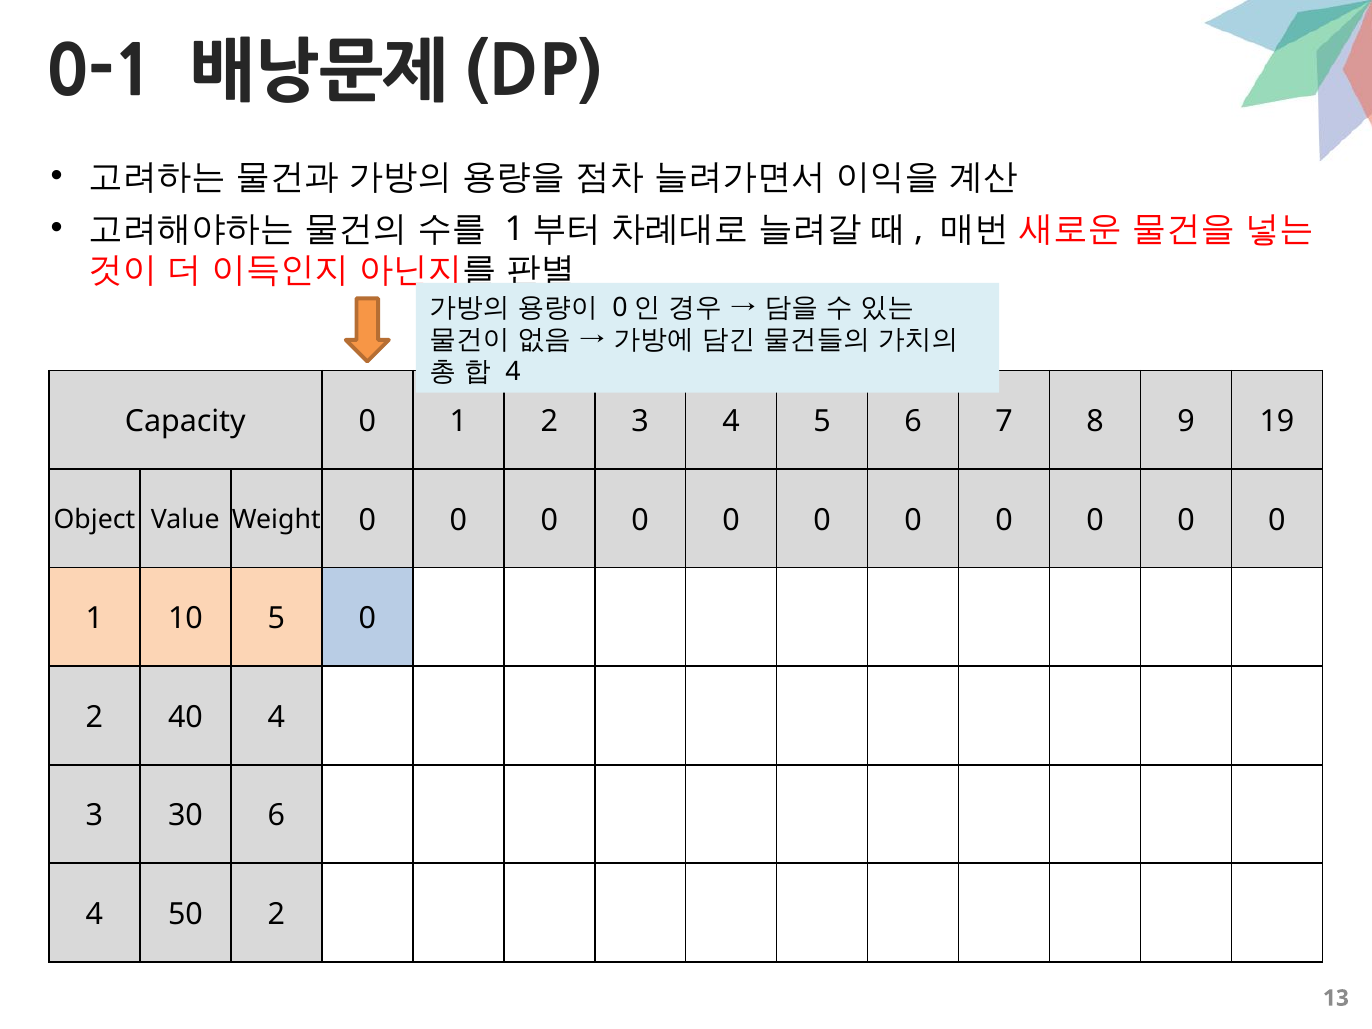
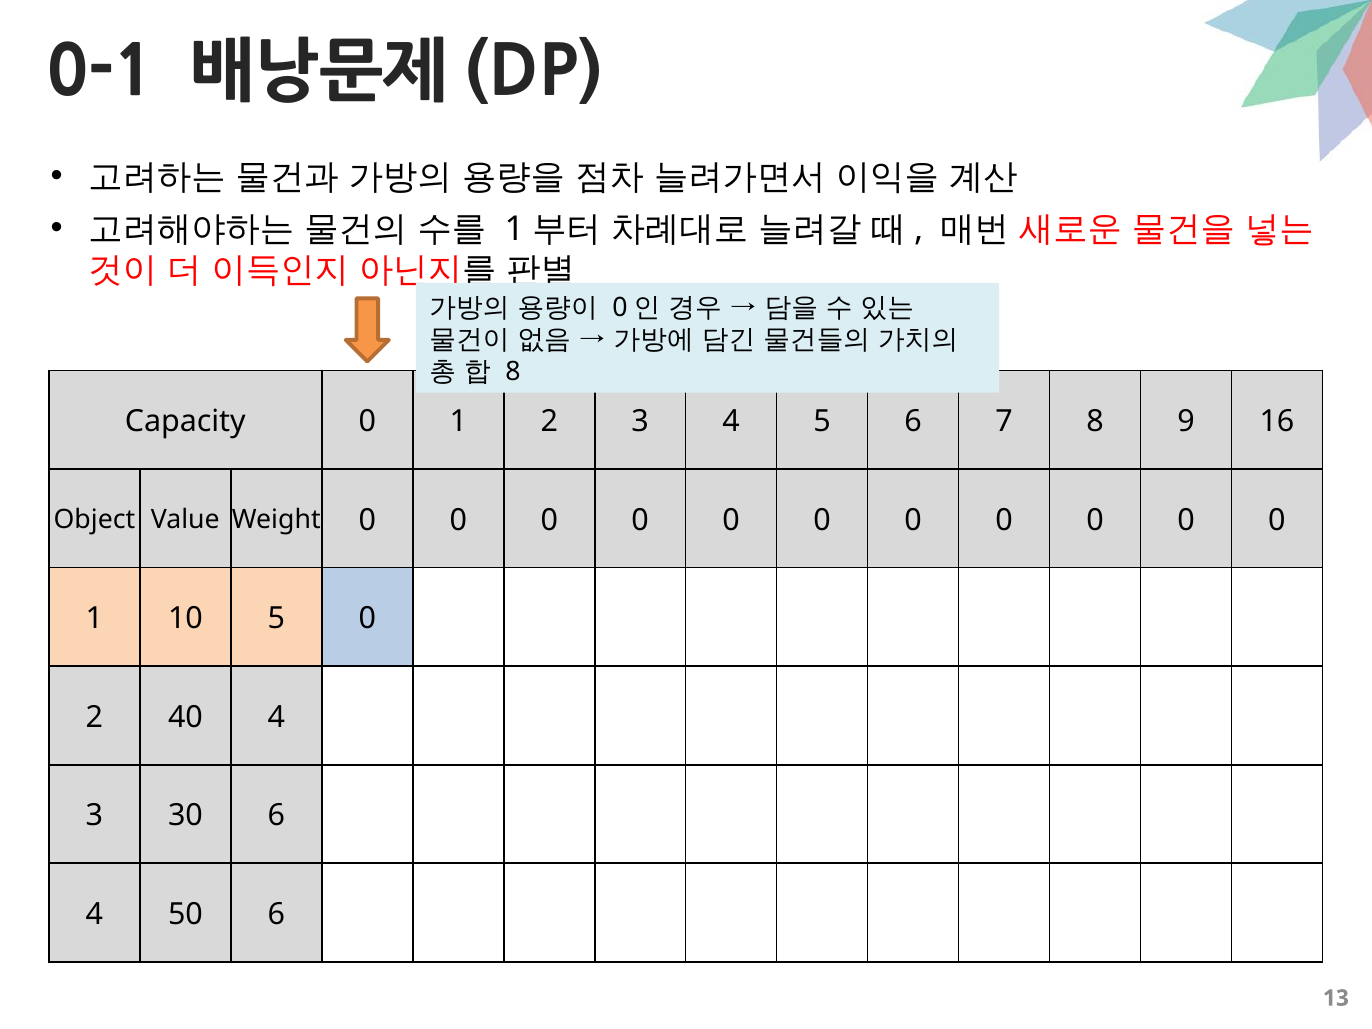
4: 4 -> 8 (513, 372)
19: 19 -> 16 (1277, 422)
50 2: 2 -> 6 (276, 914)
